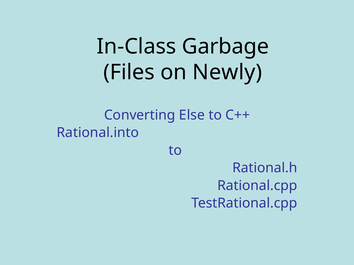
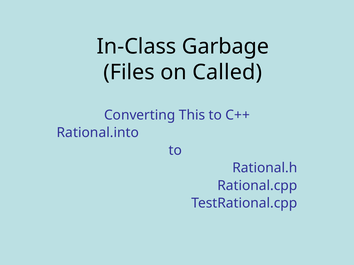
Newly: Newly -> Called (227, 72)
Else: Else -> This (192, 115)
